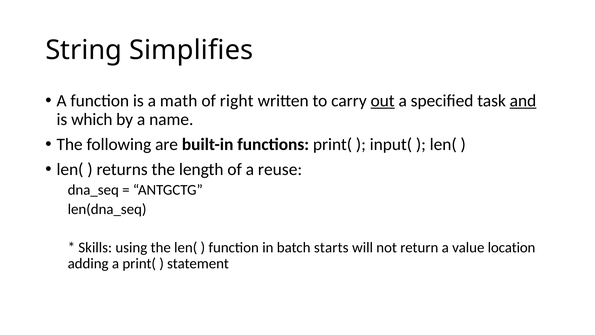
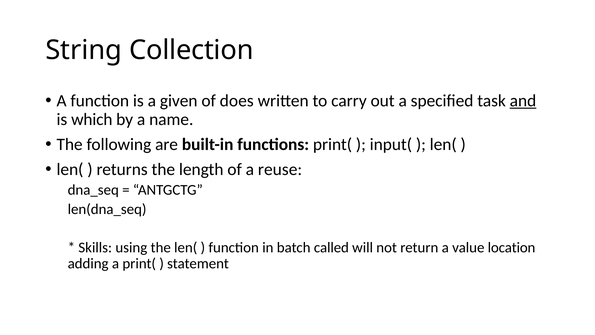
Simplifies: Simplifies -> Collection (191, 50)
math: math -> given (179, 101)
right: right -> does (237, 101)
out underline: present -> none (383, 101)
starts: starts -> called (331, 247)
